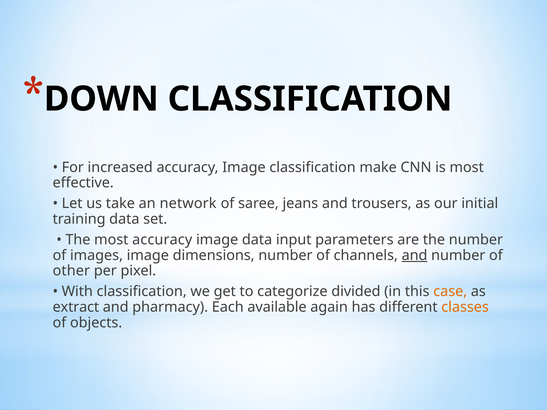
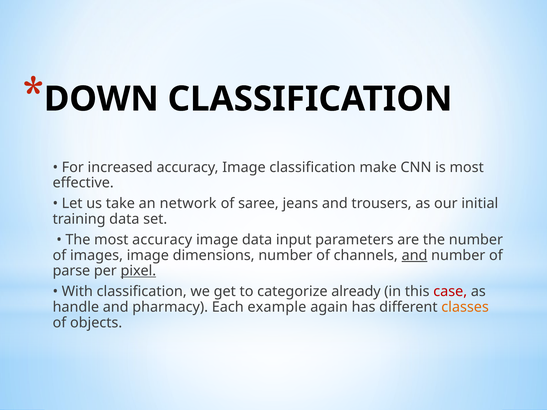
other: other -> parse (71, 271)
pixel underline: none -> present (138, 271)
divided: divided -> already (356, 292)
case colour: orange -> red (450, 292)
extract: extract -> handle (76, 307)
available: available -> example (277, 307)
